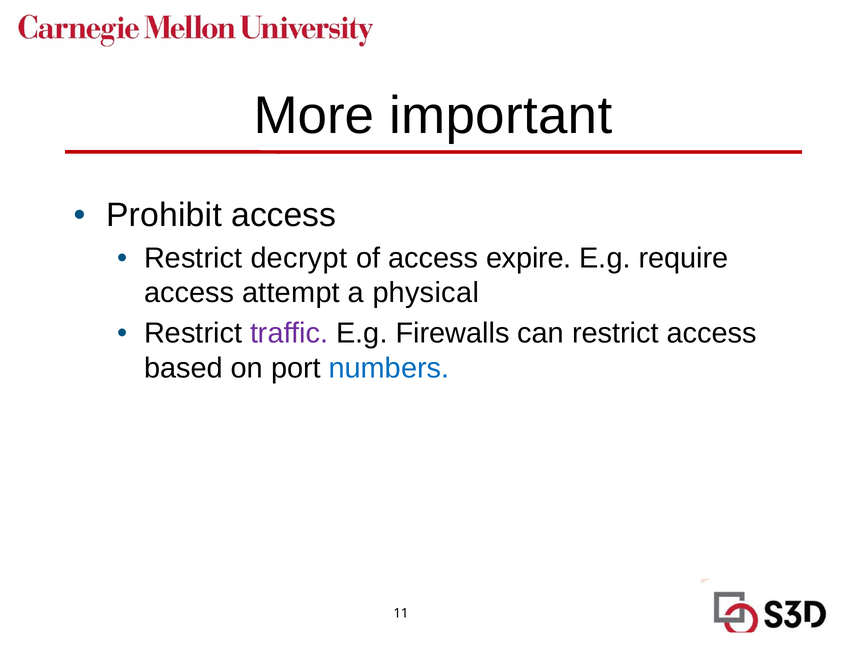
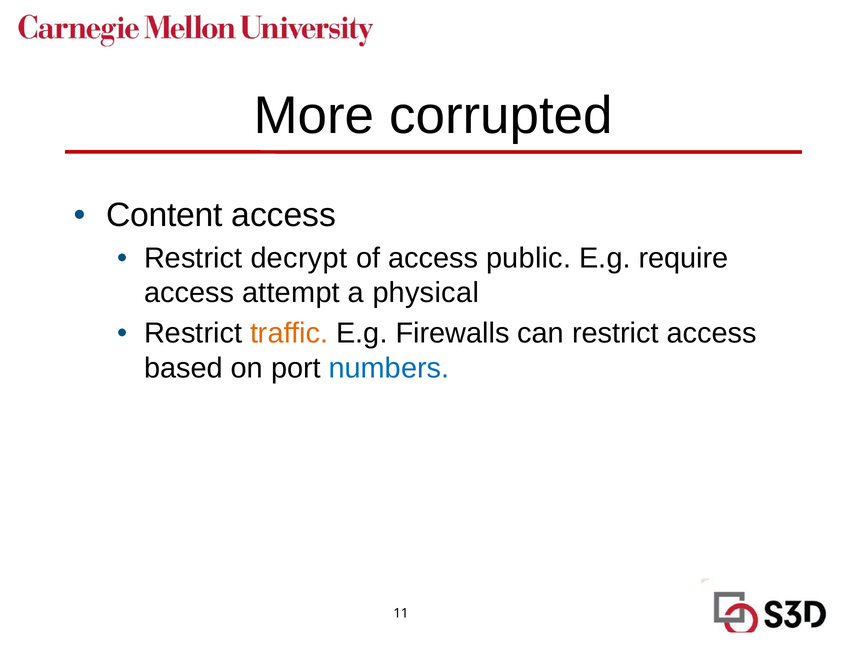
important: important -> corrupted (501, 116)
Prohibit: Prohibit -> Content (164, 215)
expire: expire -> public (529, 258)
traffic colour: purple -> orange (289, 333)
